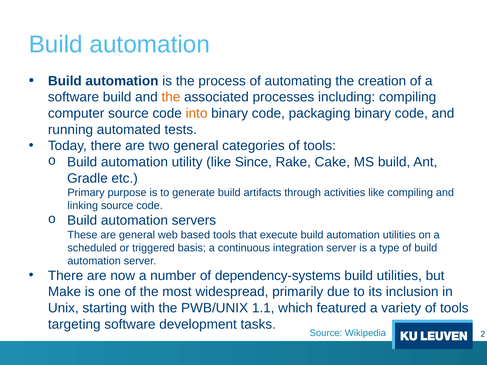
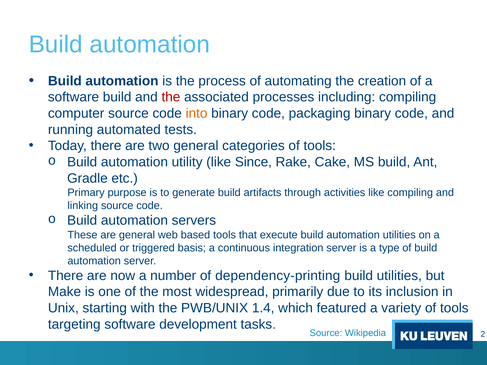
the colour: orange -> red (171, 97)
dependency-systems: dependency-systems -> dependency-printing (278, 276)
1.1: 1.1 -> 1.4 (263, 308)
